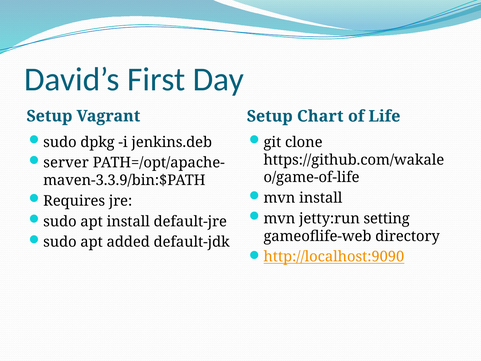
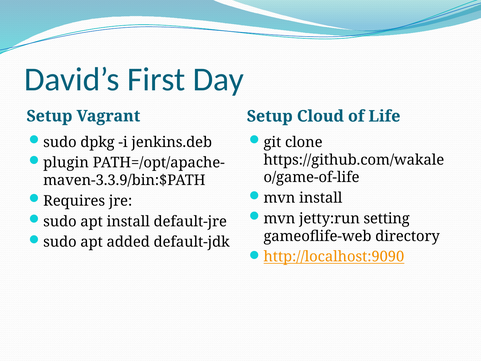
Chart: Chart -> Cloud (320, 116)
server: server -> plugin (66, 163)
